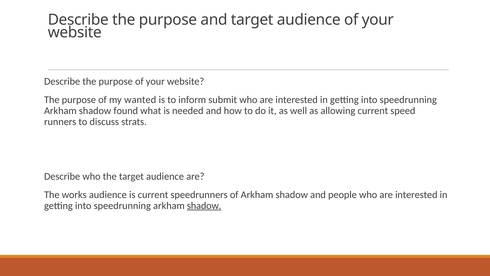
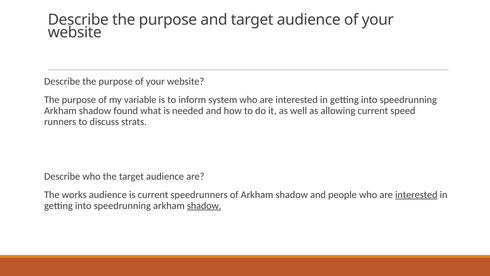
wanted: wanted -> variable (140, 100)
submit: submit -> system (223, 100)
interested underline: none -> present (416, 194)
